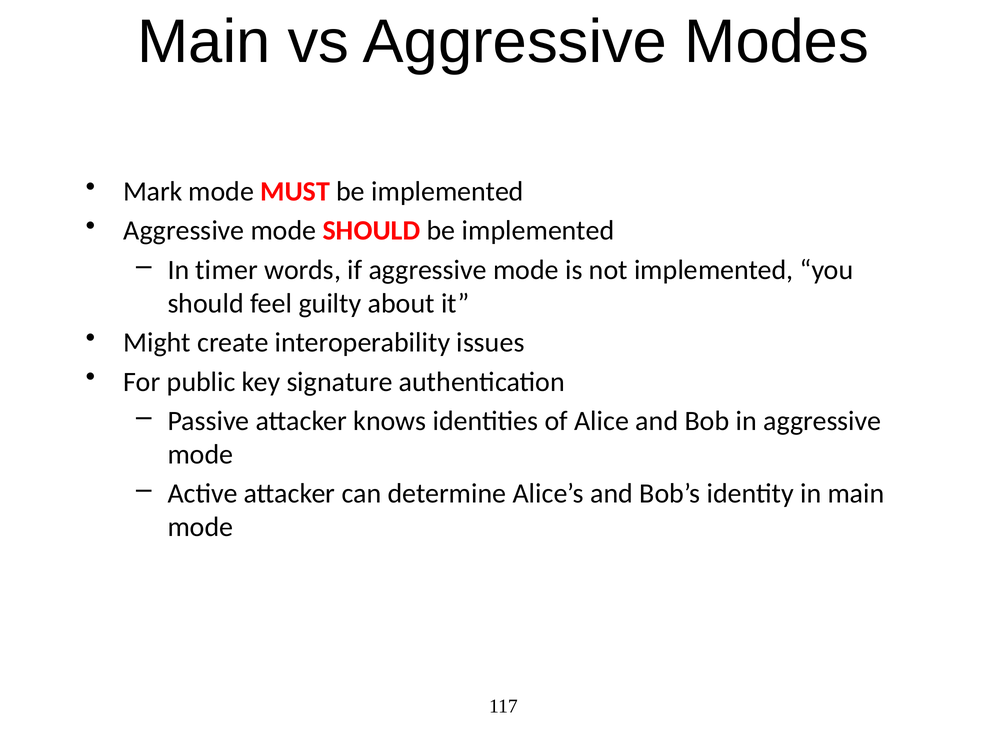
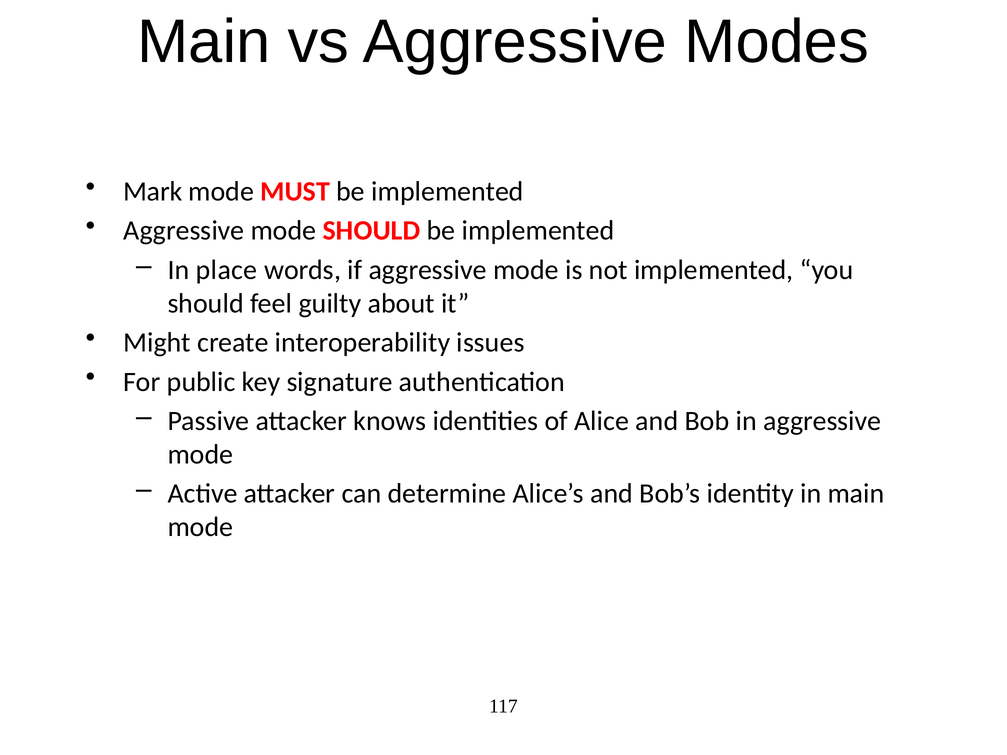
timer: timer -> place (227, 270)
